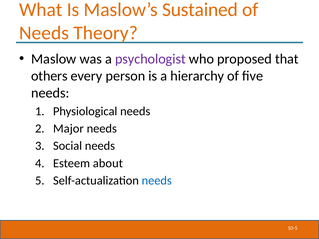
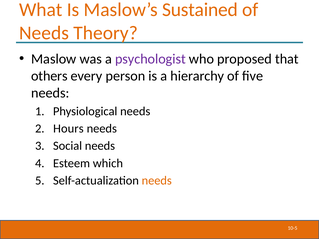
Major: Major -> Hours (68, 129)
about: about -> which (108, 163)
needs colour: blue -> orange (157, 181)
